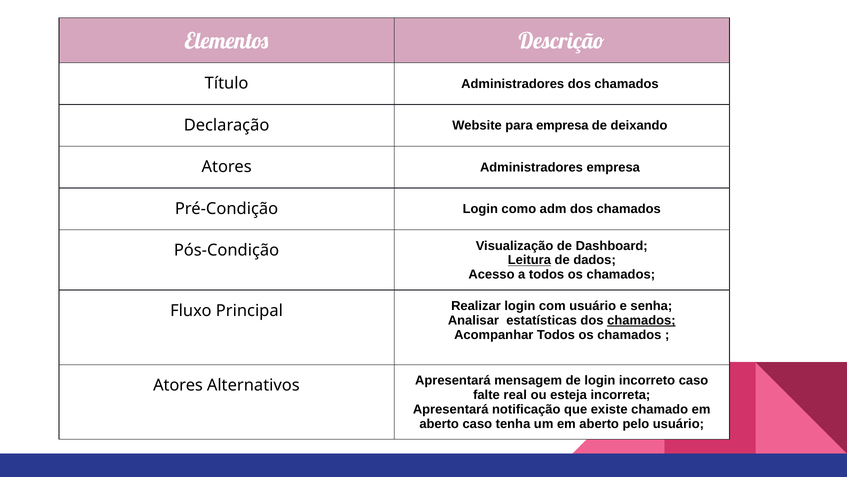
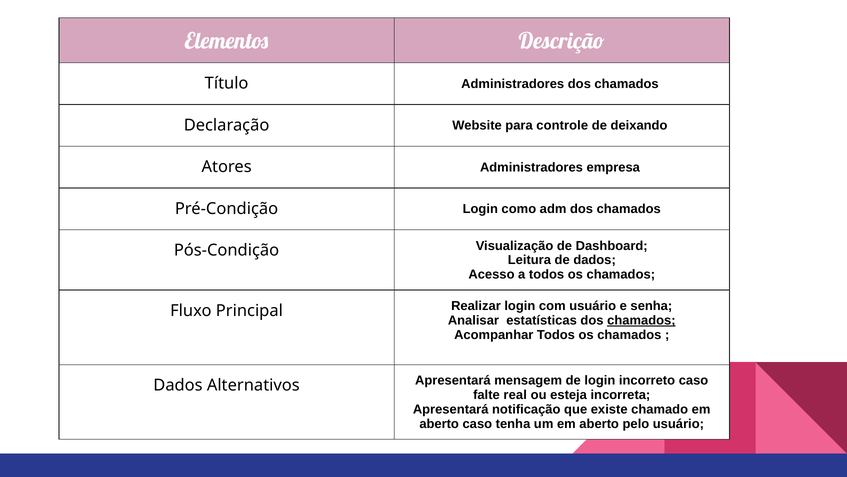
para empresa: empresa -> controle (562, 125)
Leitura underline: present -> none (529, 260)
Atores: Atores -> Dados (178, 385)
